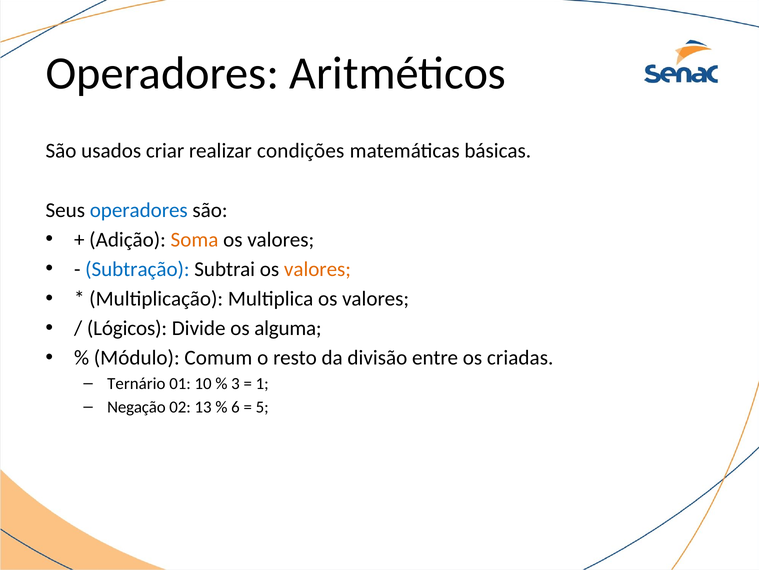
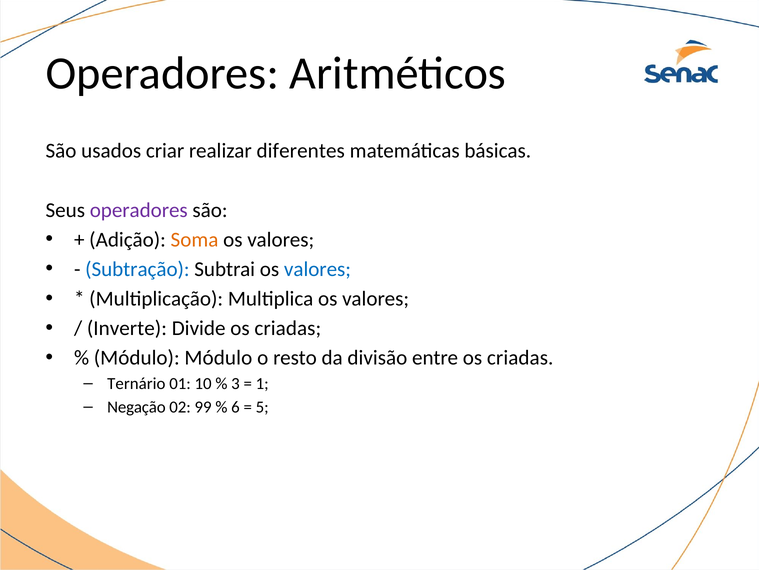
condições: condições -> diferentes (301, 151)
operadores colour: blue -> purple (139, 210)
valores colour: orange -> blue (317, 269)
Lógicos: Lógicos -> Inverte (127, 328)
Divide os alguma: alguma -> criadas (288, 328)
Módulo Comum: Comum -> Módulo (218, 357)
13: 13 -> 99 (203, 407)
